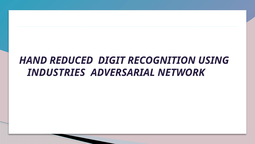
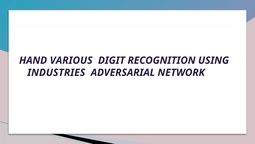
REDUCED: REDUCED -> VARIOUS (71, 60)
